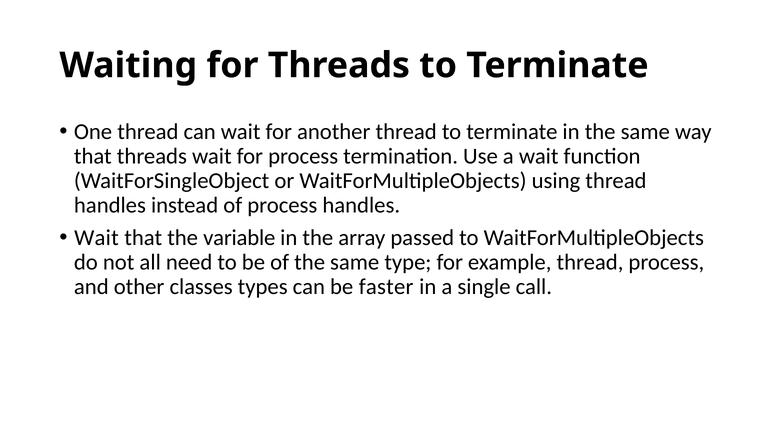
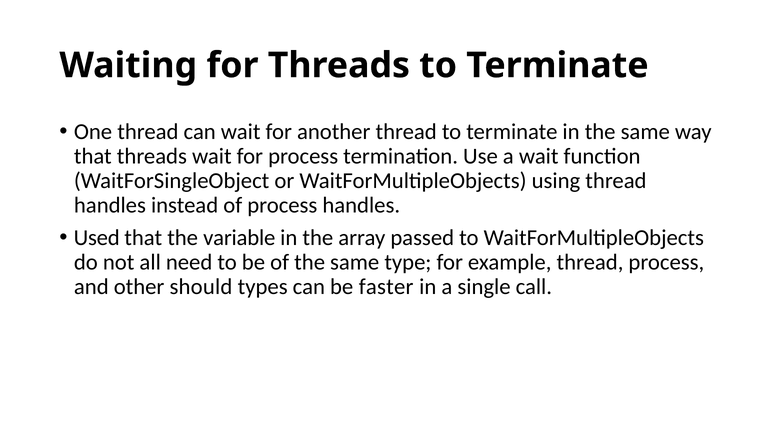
Wait: Wait -> Used (97, 238)
classes: classes -> should (201, 287)
